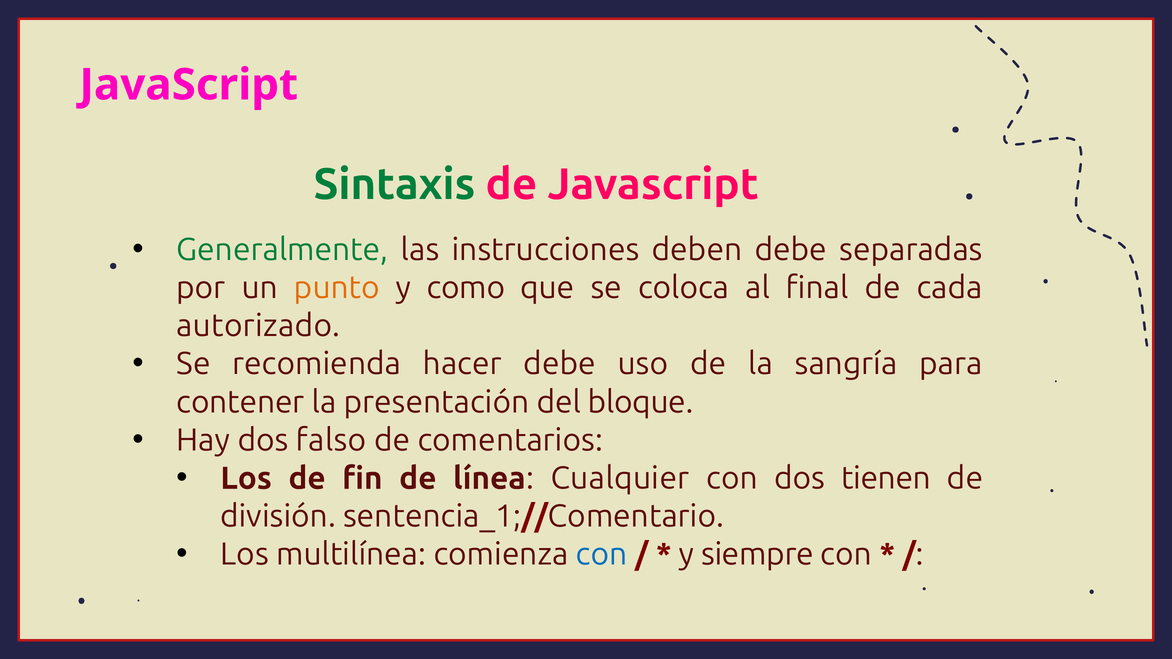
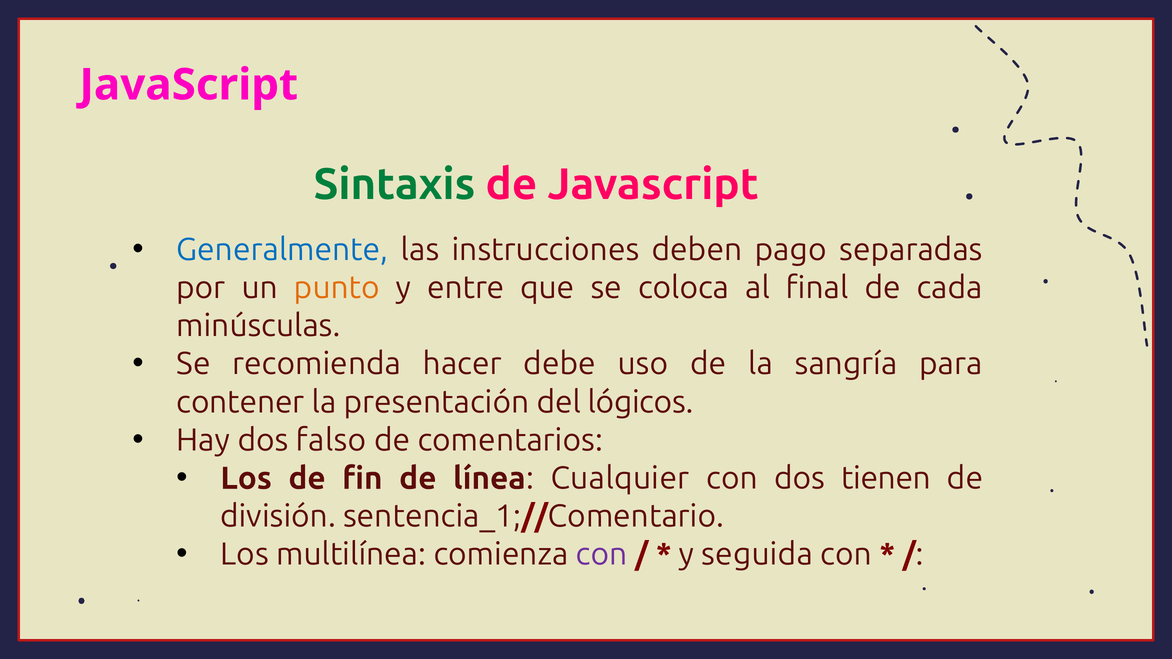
Generalmente colour: green -> blue (282, 250)
deben debe: debe -> pago (791, 250)
como: como -> entre (466, 288)
autorizado: autorizado -> minúsculas (258, 326)
bloque: bloque -> lógicos (641, 402)
con colour: blue -> purple (602, 555)
siempre: siempre -> seguida (757, 555)
